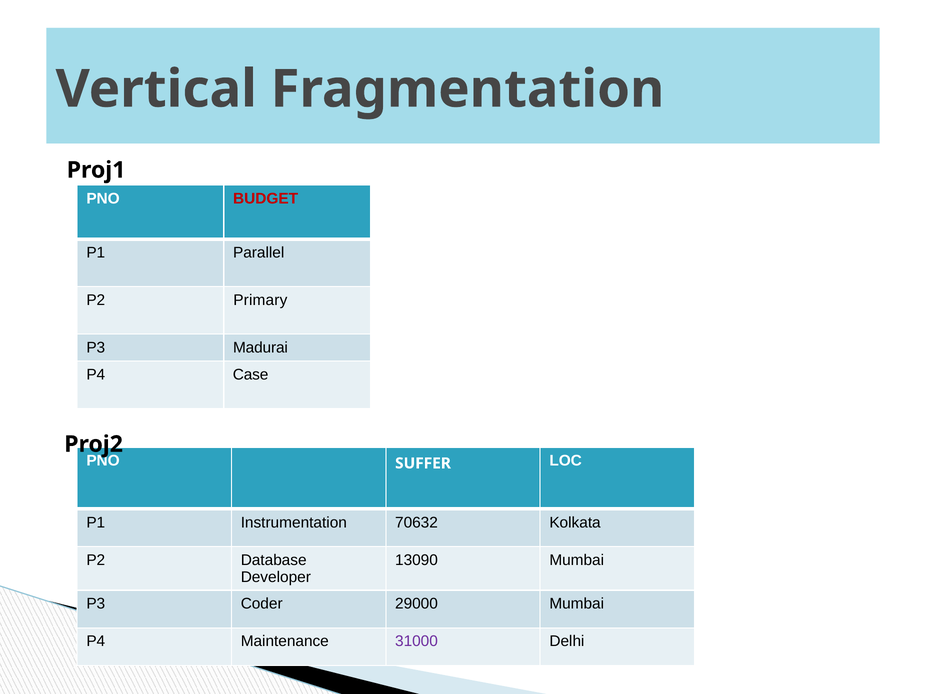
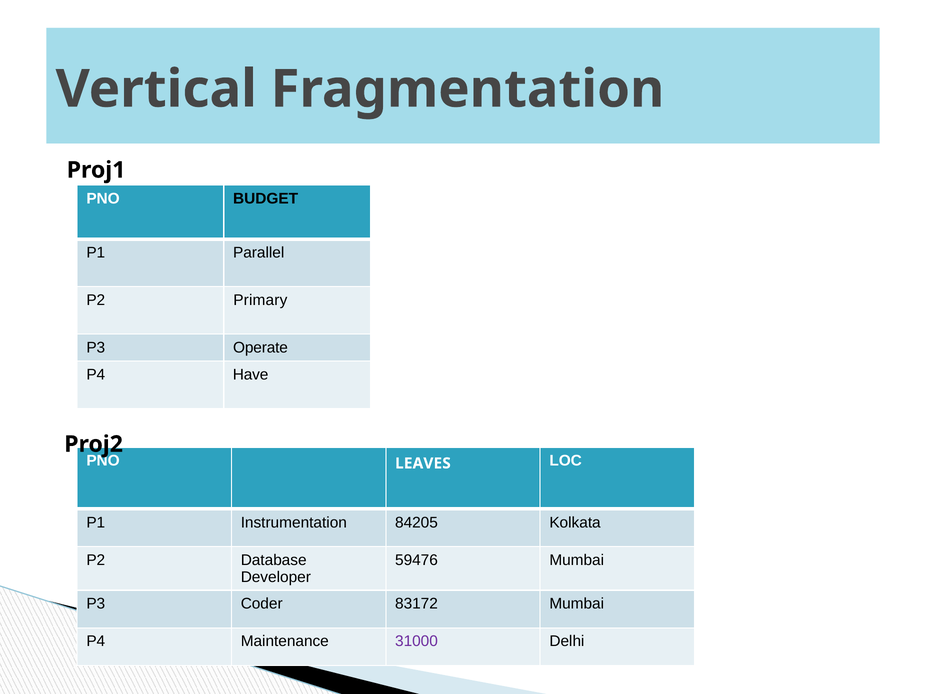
BUDGET colour: red -> black (266, 199)
Madurai: Madurai -> Operate (260, 348)
Case: Case -> Have (251, 375)
SUFFER: SUFFER -> LEAVES (423, 464)
70632: 70632 -> 84205 (416, 523)
13090: 13090 -> 59476 (416, 560)
29000: 29000 -> 83172 (416, 604)
